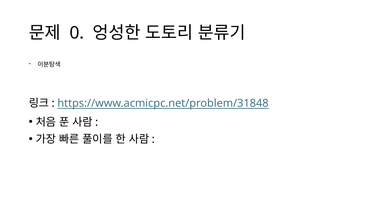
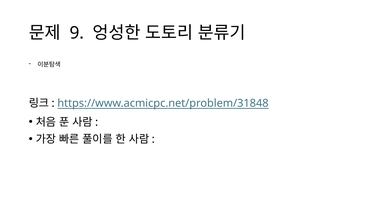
0: 0 -> 9 (77, 33)
